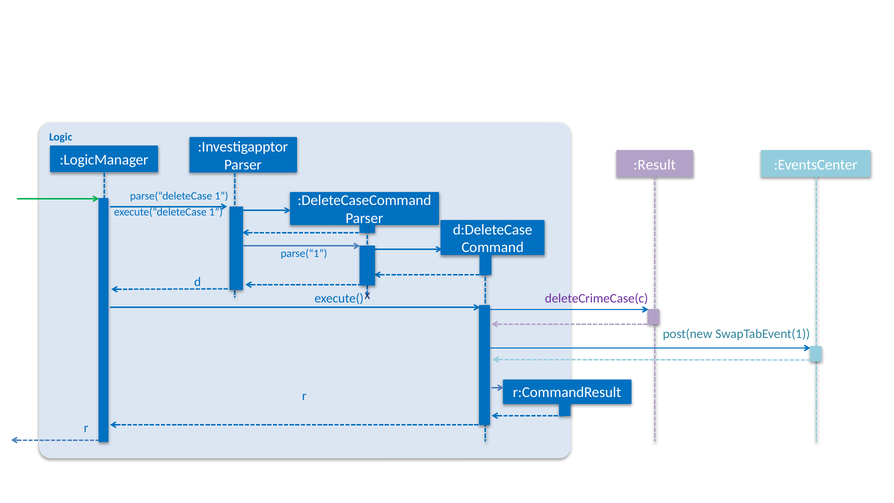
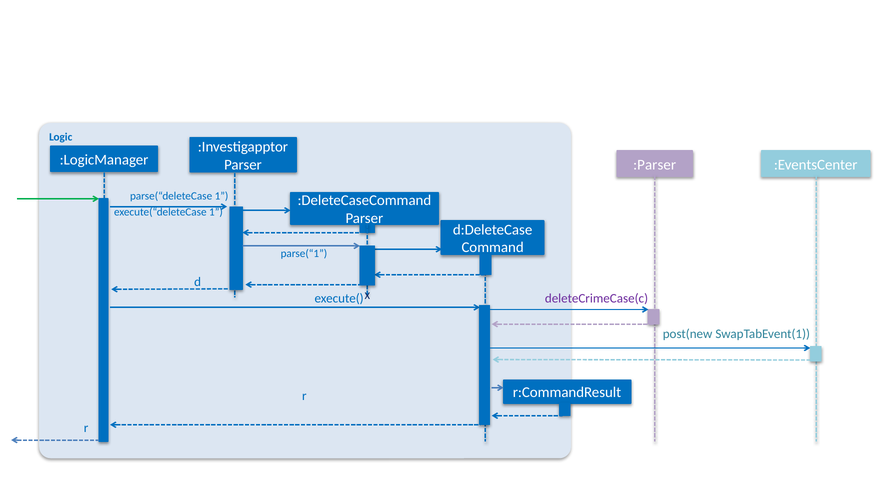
:Result: :Result -> :Parser (655, 165)
